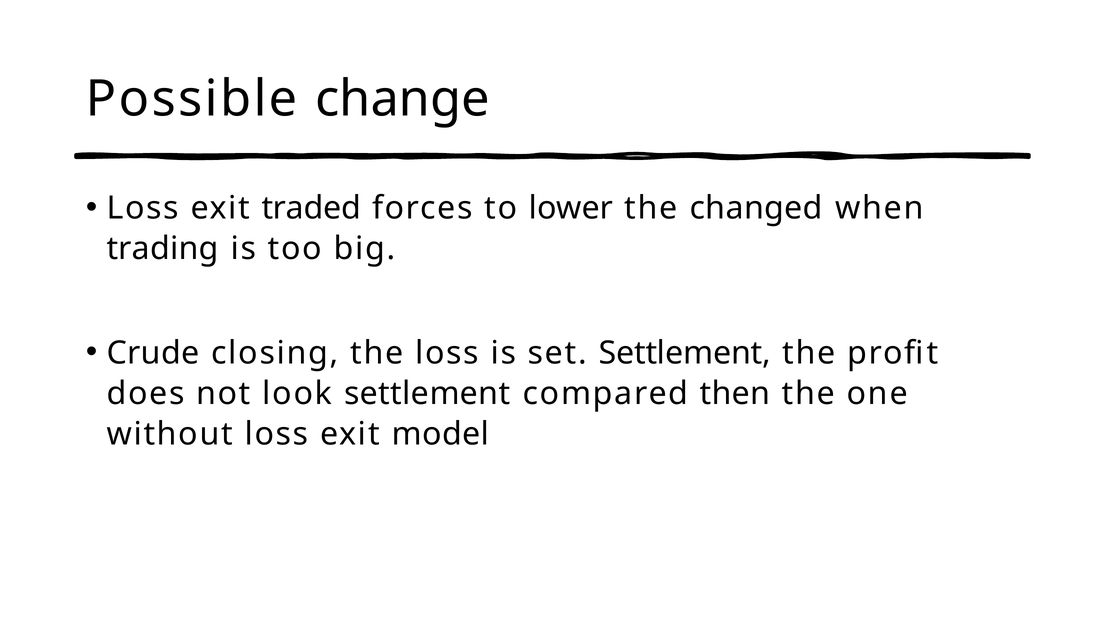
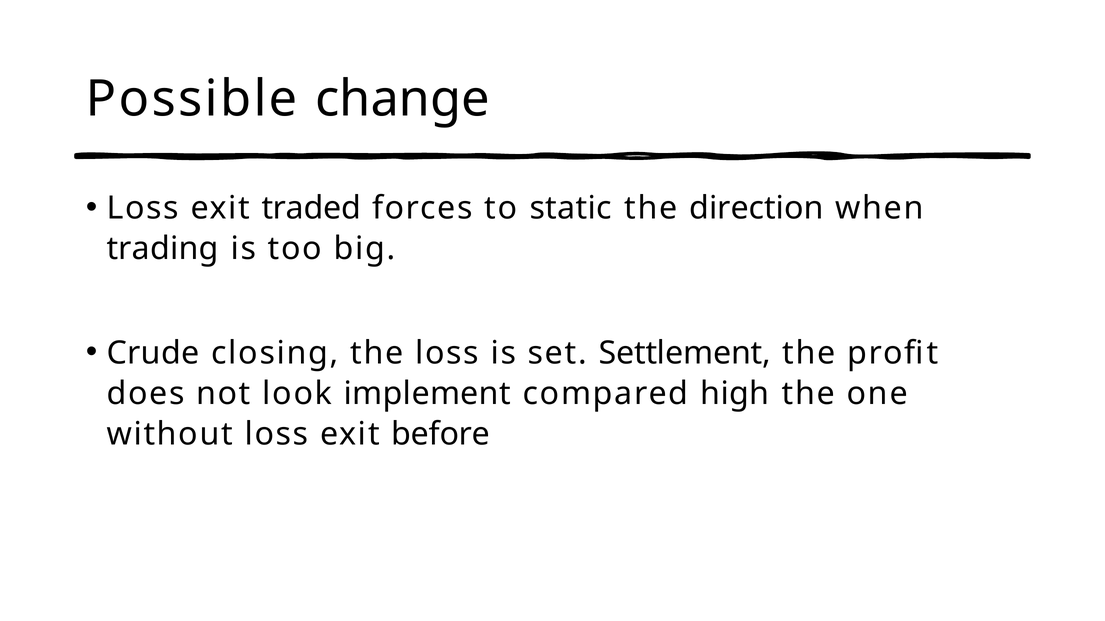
lower: lower -> static (571, 208)
changed: changed -> direction (756, 208)
look settlement: settlement -> implement (427, 394)
then: then -> high (735, 394)
model: model -> before (441, 434)
